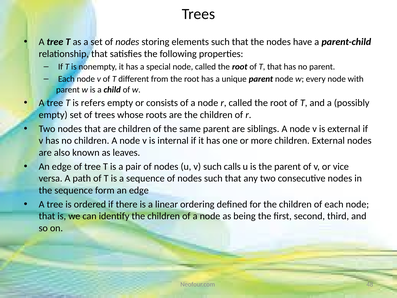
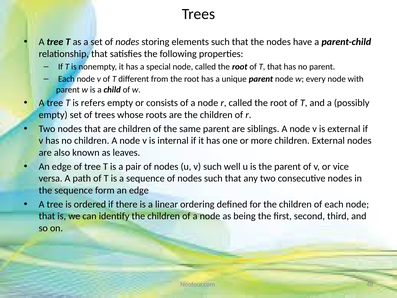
calls: calls -> well (232, 166)
